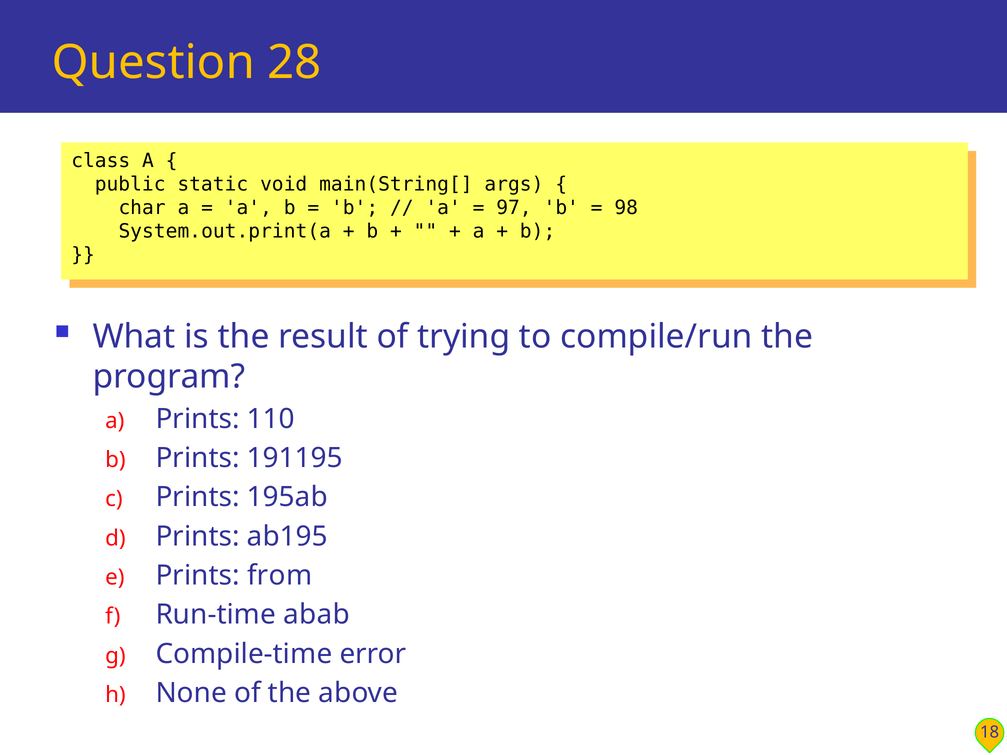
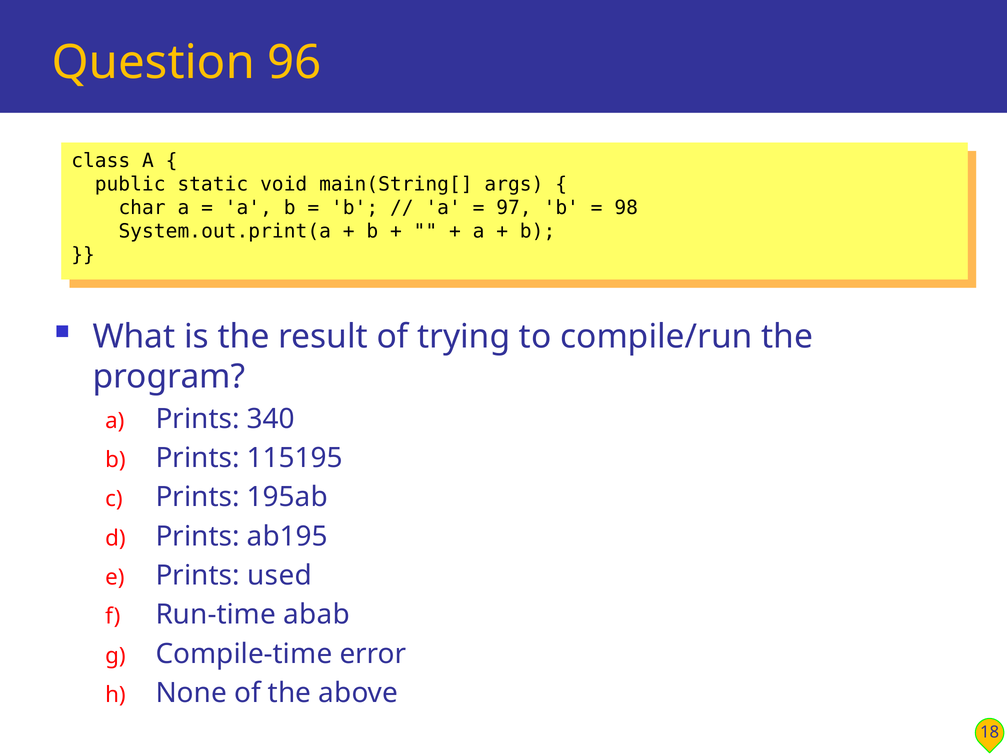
28: 28 -> 96 (294, 63)
110: 110 -> 340 (271, 419)
191195: 191195 -> 115195 (295, 458)
from: from -> used (280, 576)
